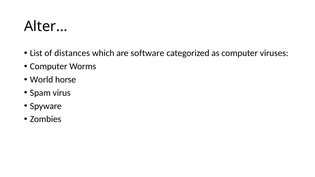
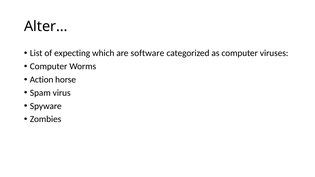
distances: distances -> expecting (72, 53)
World: World -> Action (42, 80)
